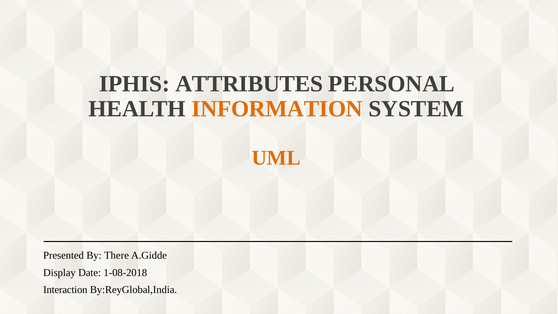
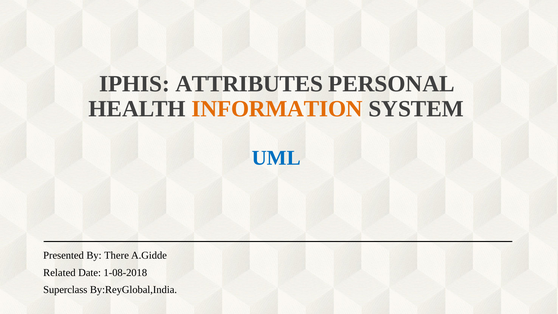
UML colour: orange -> blue (276, 158)
Display: Display -> Related (59, 272)
Interaction: Interaction -> Superclass (65, 290)
